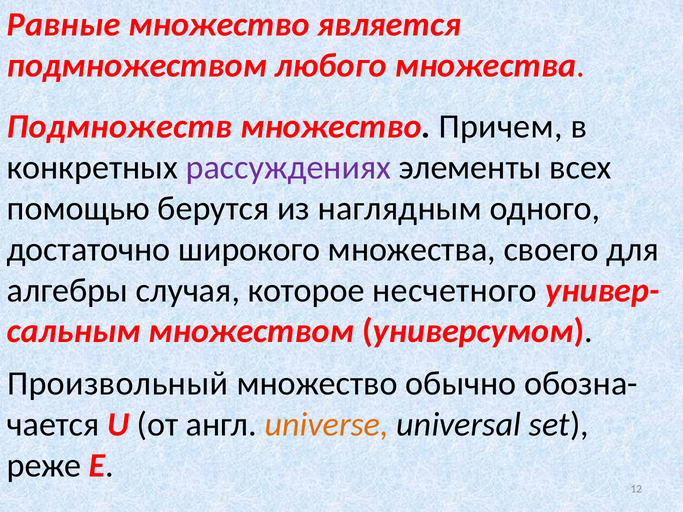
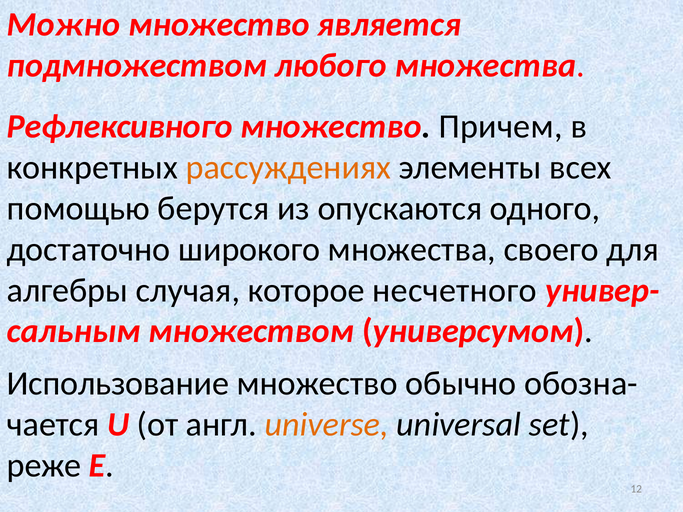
Равные: Равные -> Можно (64, 25)
Подмножеств: Подмножеств -> Рефлексивного (120, 126)
рассуждениях colour: purple -> orange (288, 167)
наглядным: наглядным -> опускаются (400, 208)
Произвольный: Произвольный -> Использование (118, 384)
